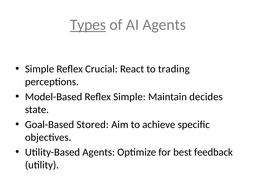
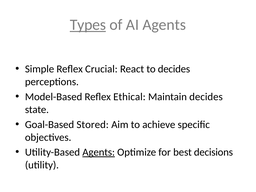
to trading: trading -> decides (174, 69)
Reflex Simple: Simple -> Ethical (129, 97)
Agents underline: none -> present (99, 152)
feedback: feedback -> decisions (213, 152)
